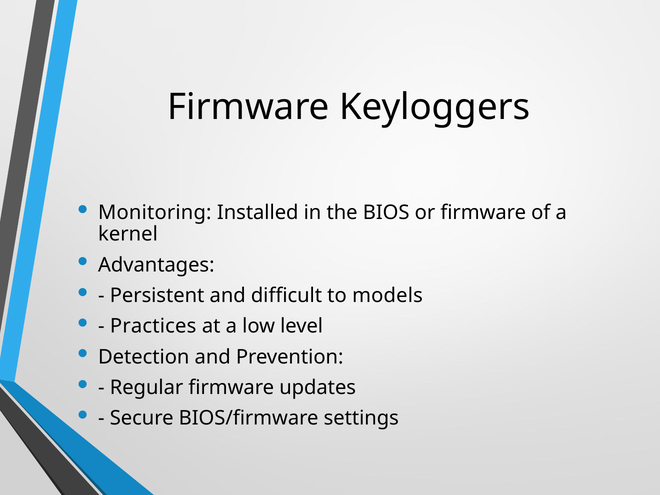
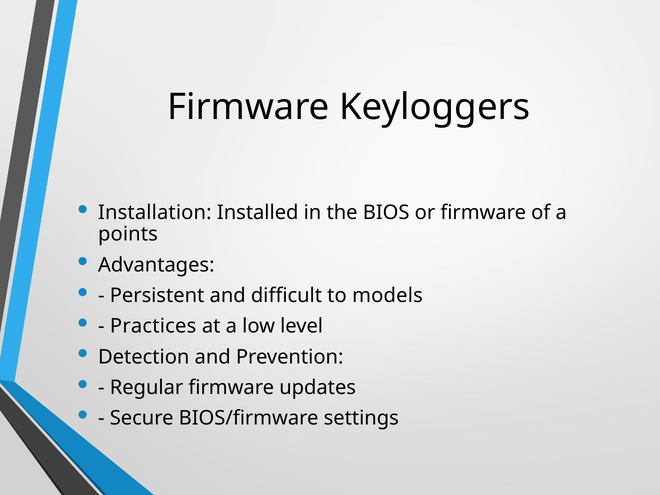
Monitoring: Monitoring -> Installation (155, 212)
kernel: kernel -> points (128, 234)
